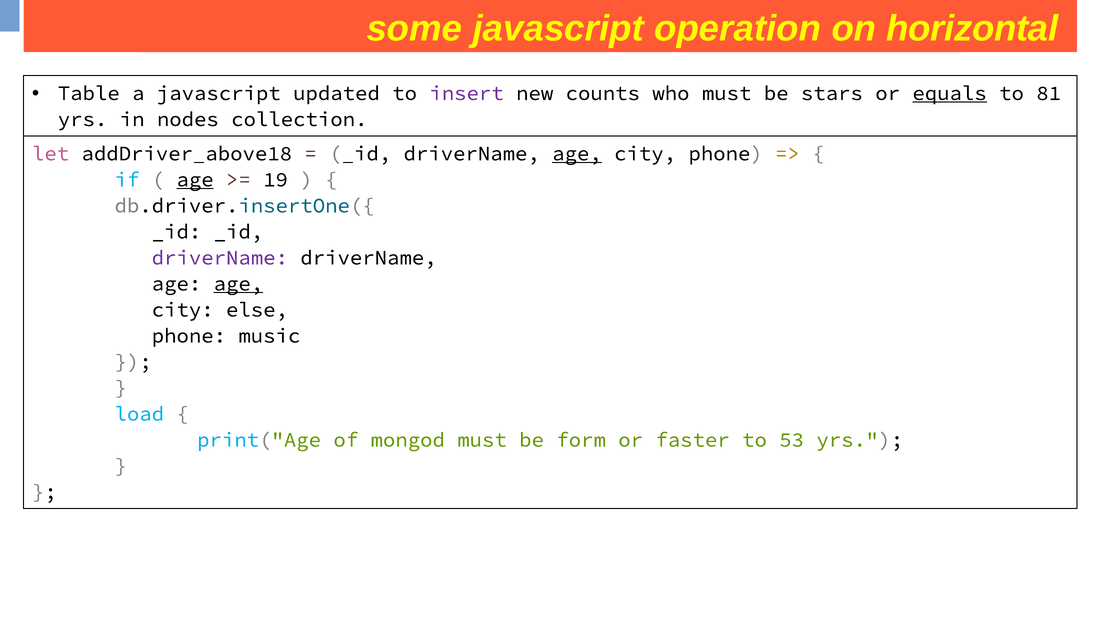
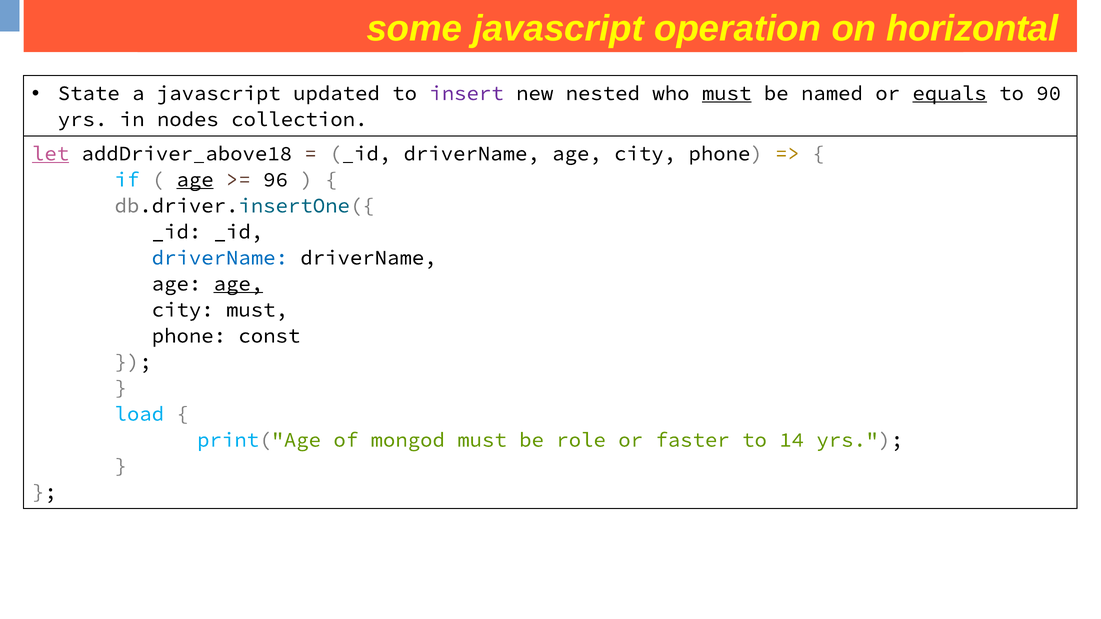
Table: Table -> State (89, 93)
counts: counts -> nested (603, 93)
must underline: none -> present (727, 93)
stars: stars -> named (832, 93)
81: 81 -> 90 (1049, 93)
let underline: none -> present (51, 154)
age underline: present -> none (577, 154)
19: 19 -> 96 (276, 180)
driverName colour: purple -> blue (220, 258)
city else: else -> must (257, 310)
music: music -> const (269, 336)
form: form -> role (581, 440)
53: 53 -> 14 (792, 440)
